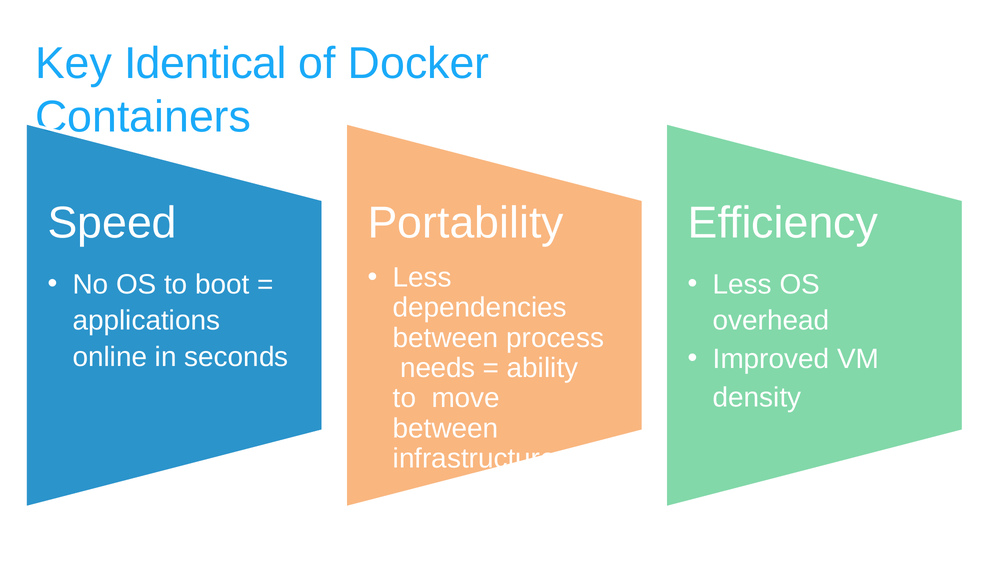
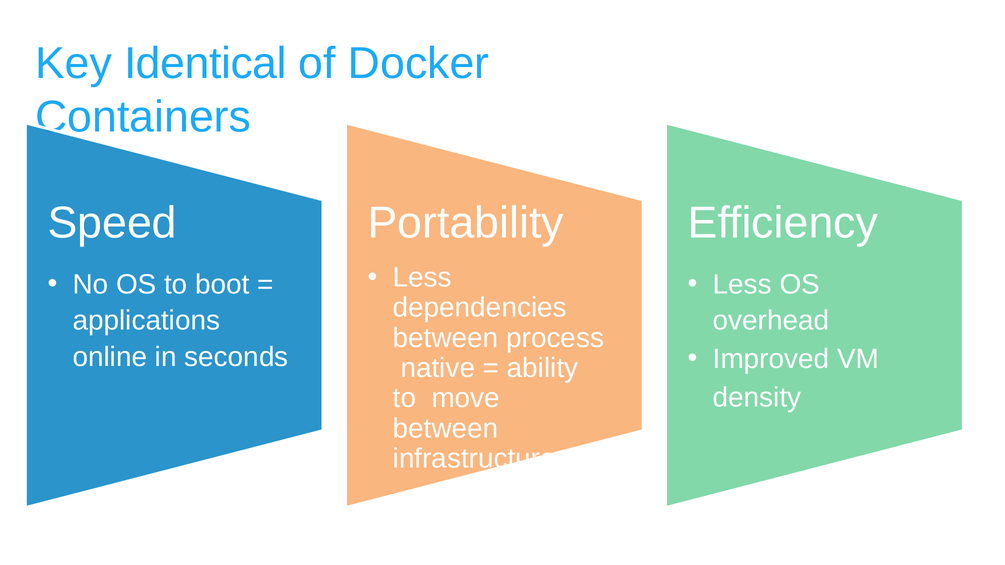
needs: needs -> native (438, 368)
